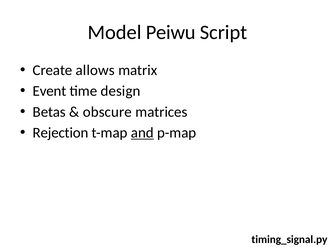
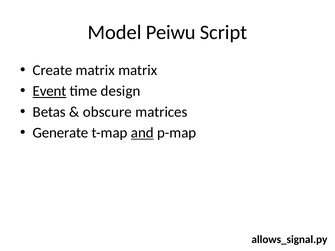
Create allows: allows -> matrix (95, 70)
Event underline: none -> present (50, 91)
Rejection: Rejection -> Generate (61, 133)
timing_signal.py: timing_signal.py -> allows_signal.py (289, 240)
